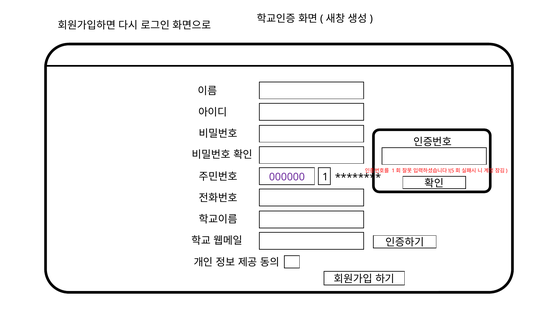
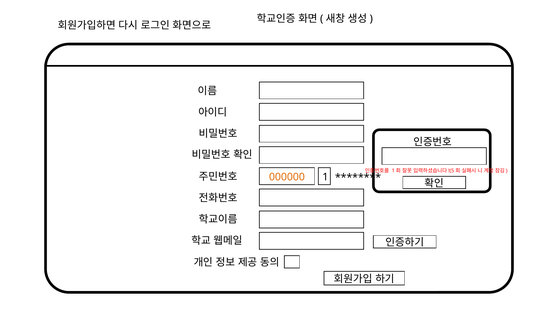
000000 colour: purple -> orange (287, 177)
